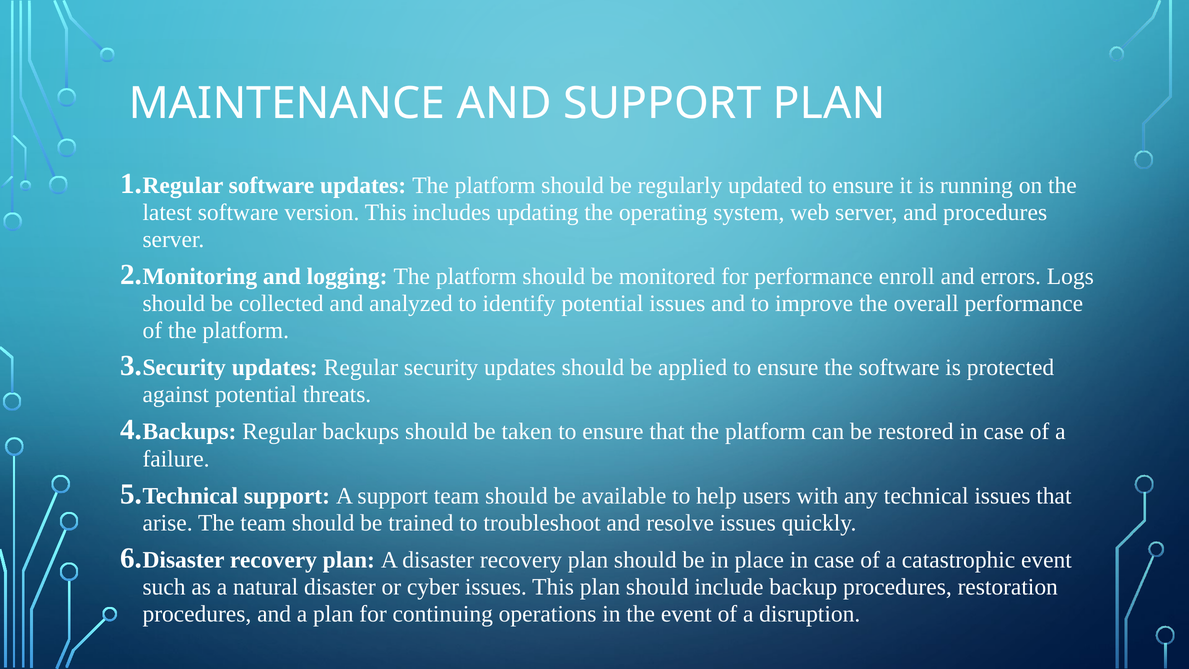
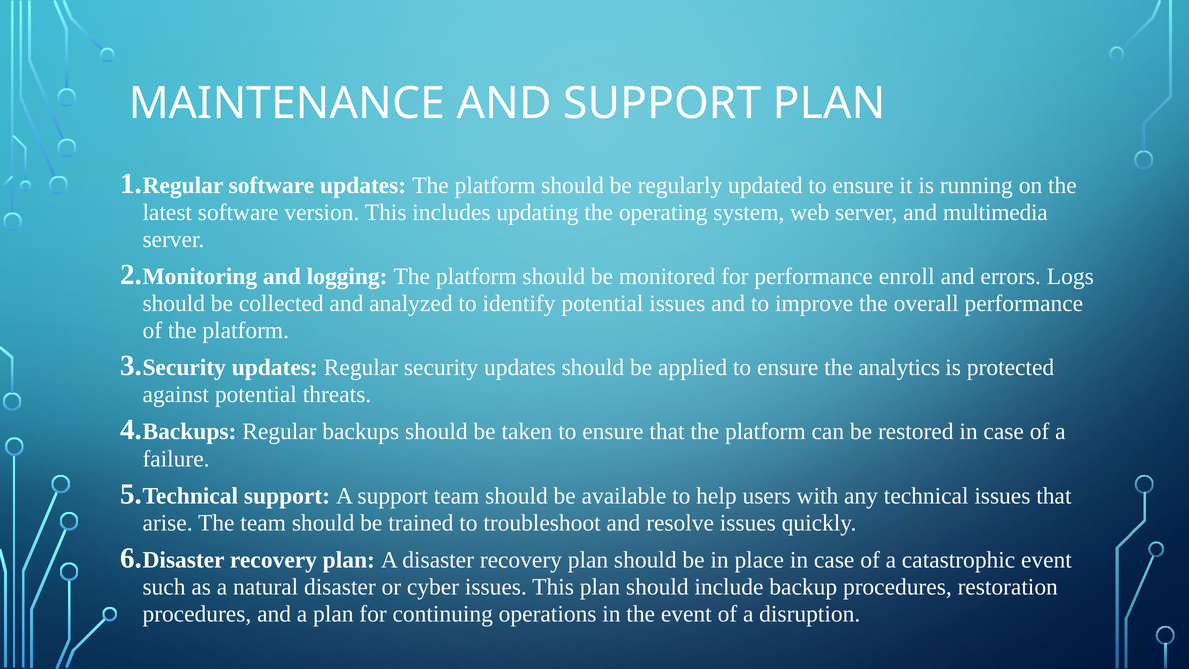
and procedures: procedures -> multimedia (995, 212)
the software: software -> analytics (899, 368)
